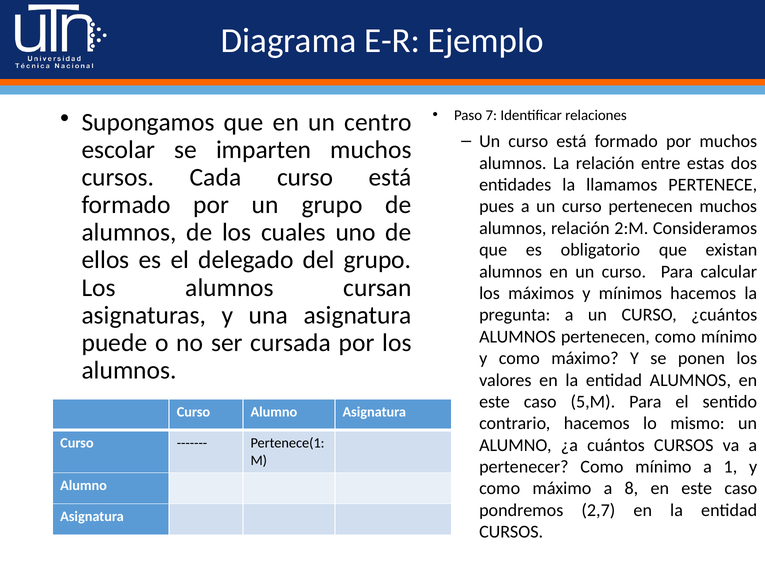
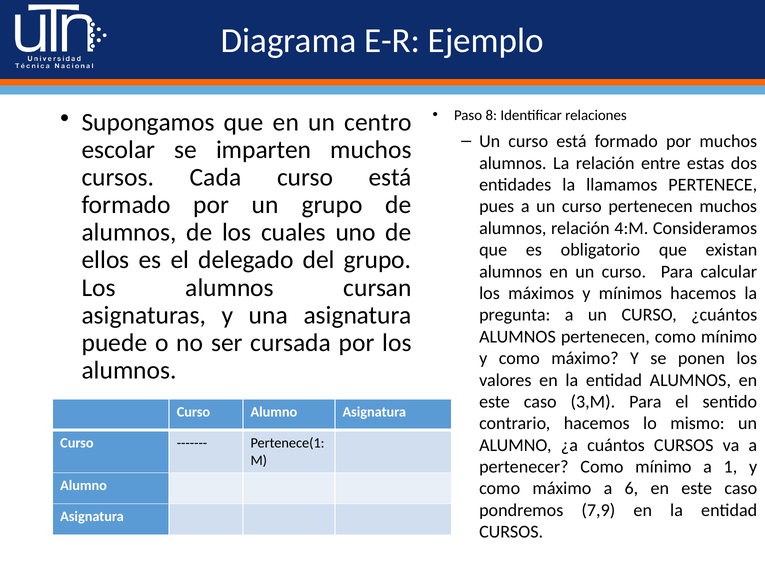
7: 7 -> 8 (491, 115)
2:M: 2:M -> 4:M (631, 228)
5,M: 5,M -> 3,M (593, 402)
8: 8 -> 6 (631, 488)
2,7: 2,7 -> 7,9 (598, 510)
